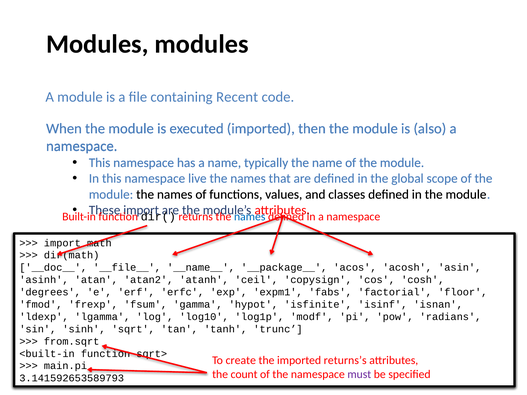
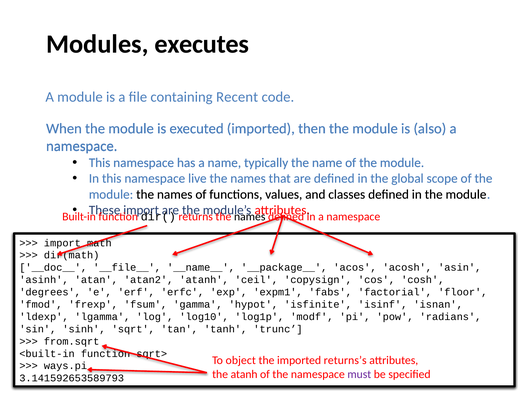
Modules modules: modules -> executes (202, 44)
names colour: blue -> black (250, 217)
create: create -> object (241, 361)
main.pi: main.pi -> ways.pi (65, 366)
the count: count -> atanh (244, 375)
